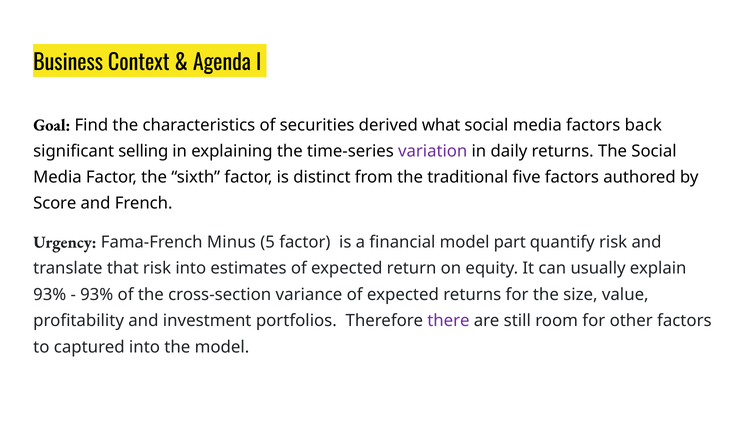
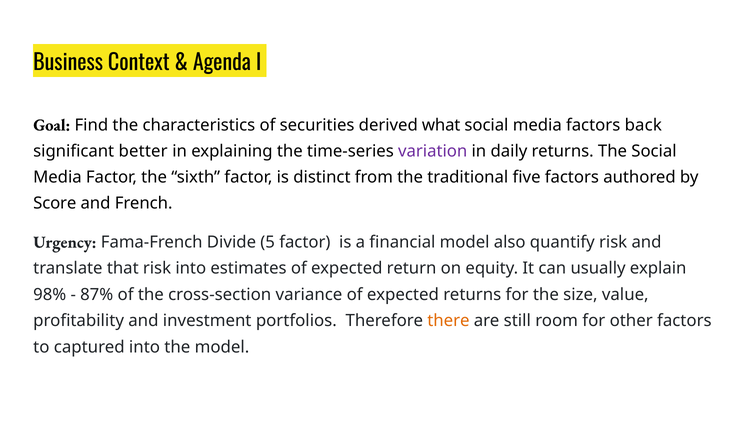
selling: selling -> better (143, 151)
Minus: Minus -> Divide (231, 242)
part: part -> also (510, 242)
93%: 93% -> 98% (50, 295)
93%: 93% -> 87% (97, 295)
there colour: purple -> orange (448, 321)
